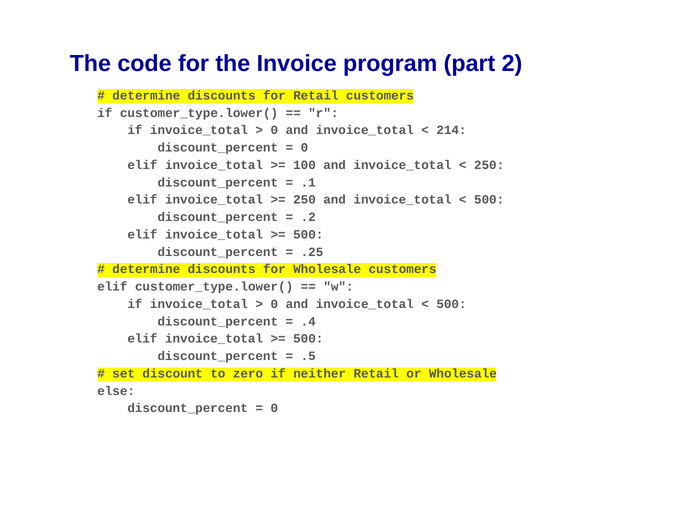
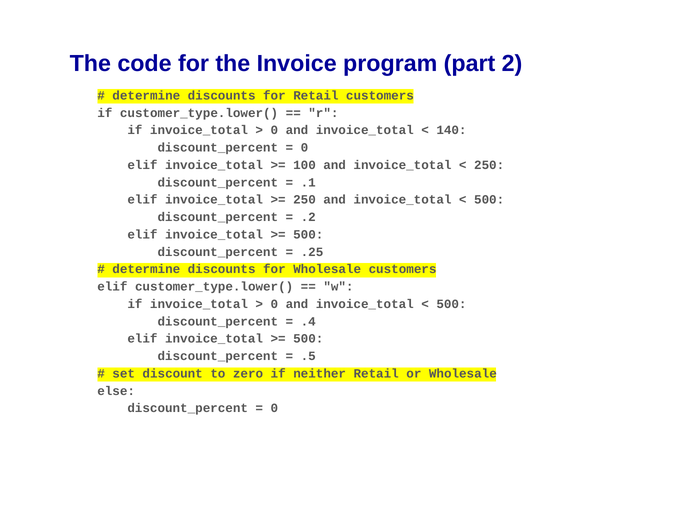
214: 214 -> 140 (451, 130)
